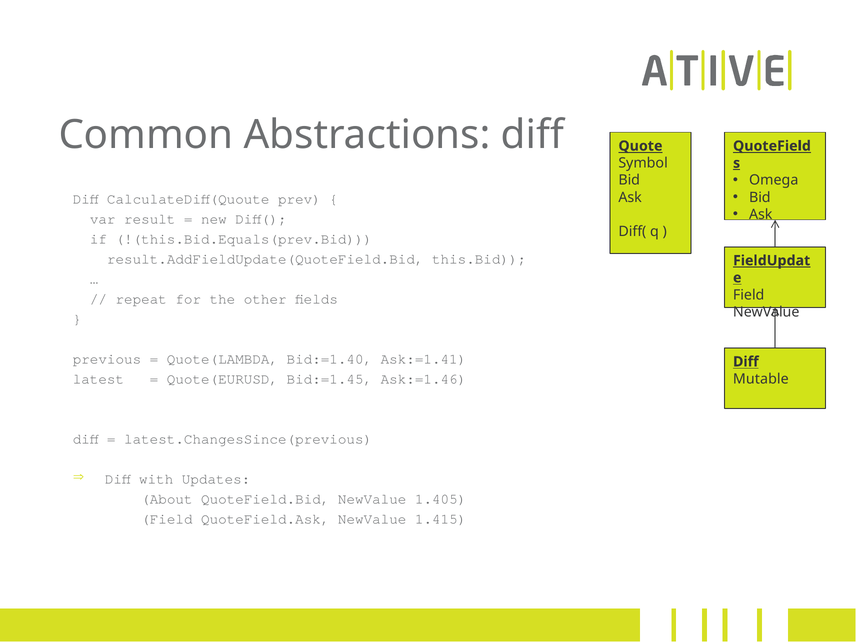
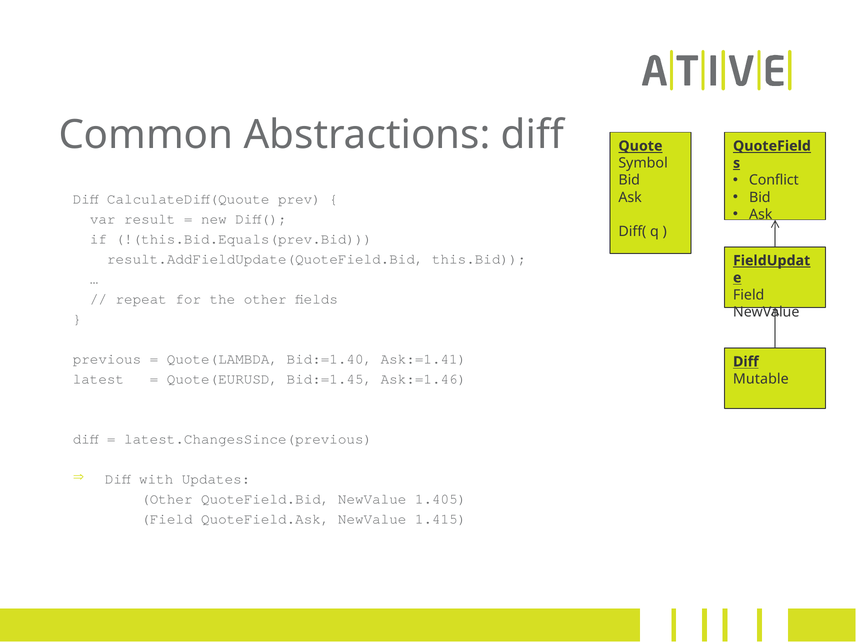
Omega: Omega -> Conflict (774, 180)
About: About -> Other (167, 499)
